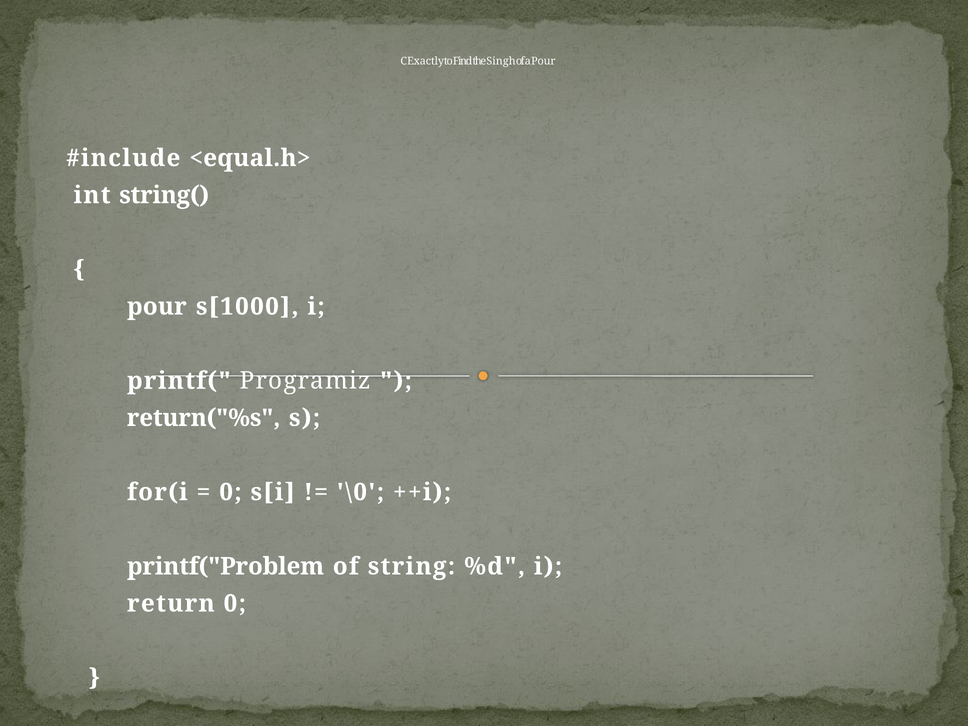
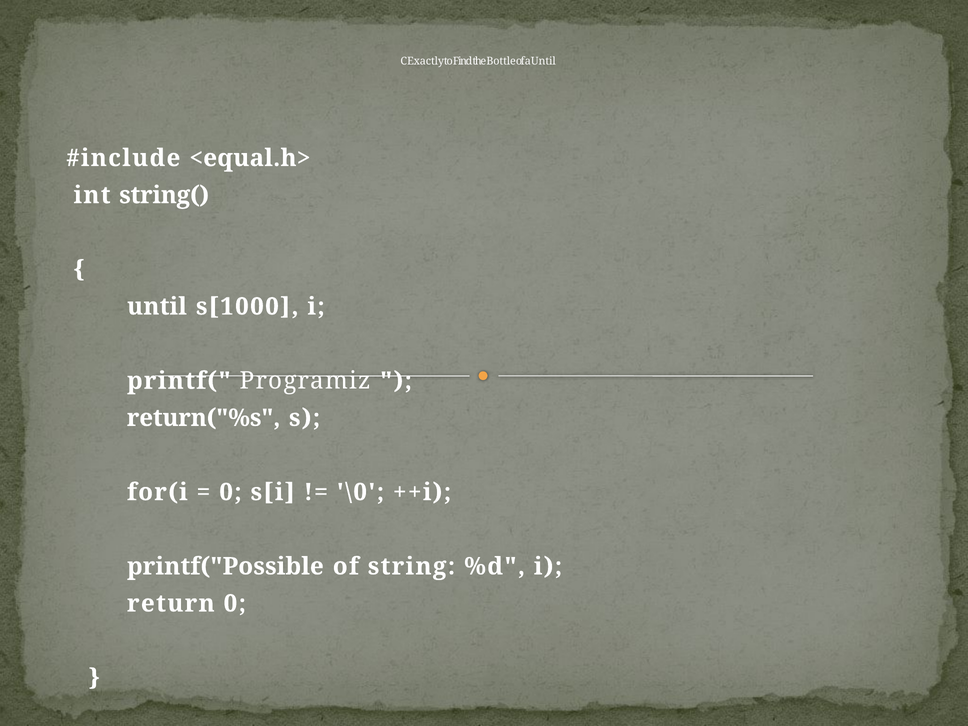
Singh: Singh -> Bottle (501, 61)
a Pour: Pour -> Until (543, 61)
pour: pour -> until (157, 307)
printf("Problem: printf("Problem -> printf("Possible (225, 566)
